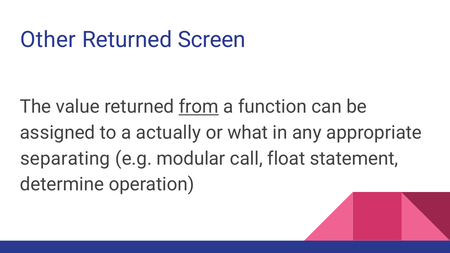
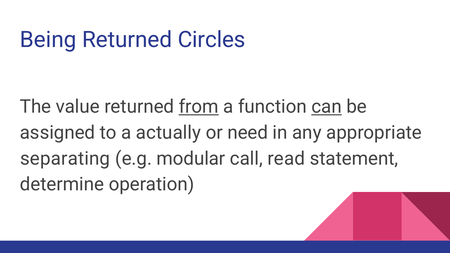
Other: Other -> Being (48, 40)
Screen: Screen -> Circles (212, 40)
can underline: none -> present (327, 107)
what: what -> need (248, 133)
float: float -> read (286, 159)
